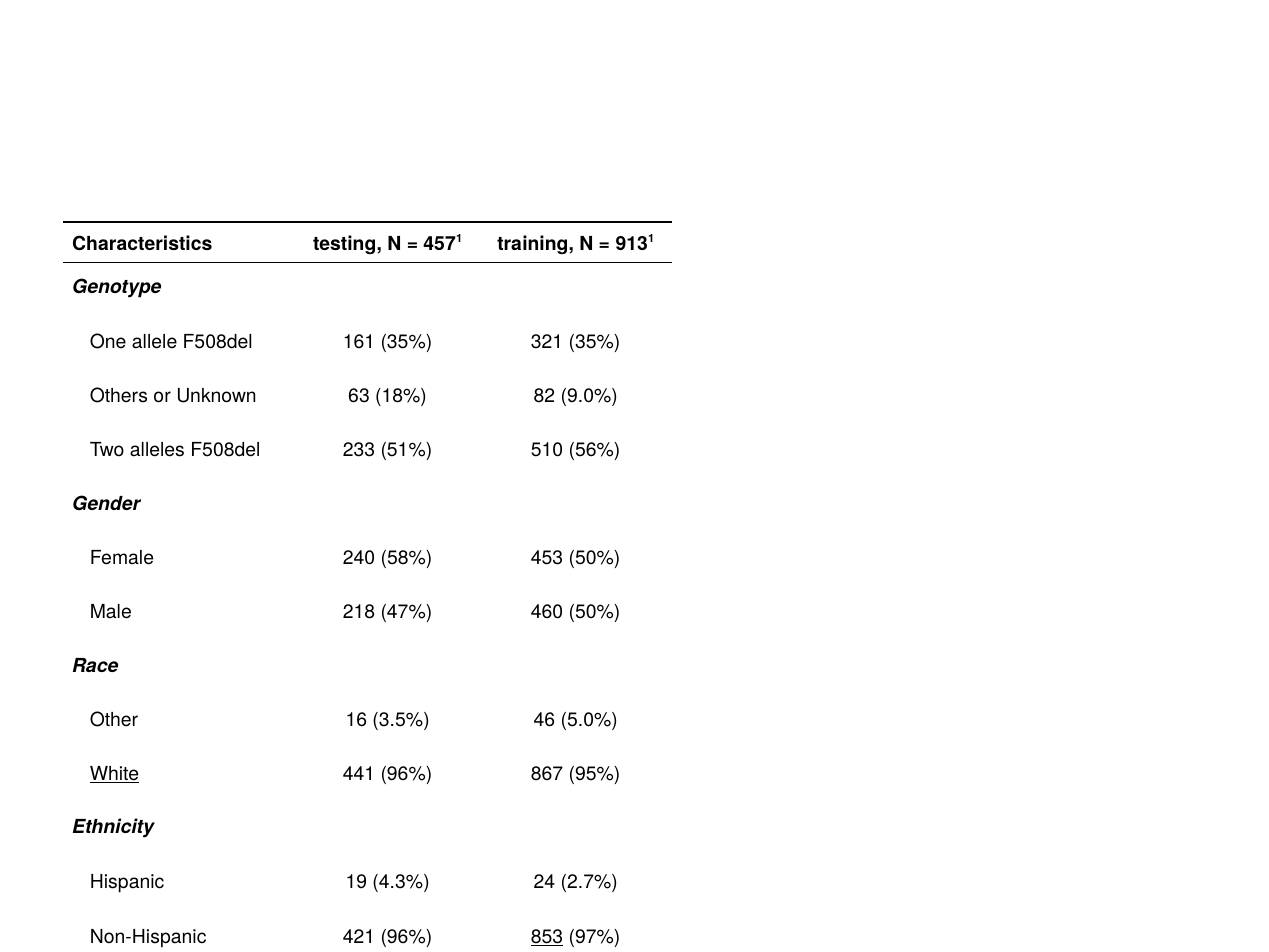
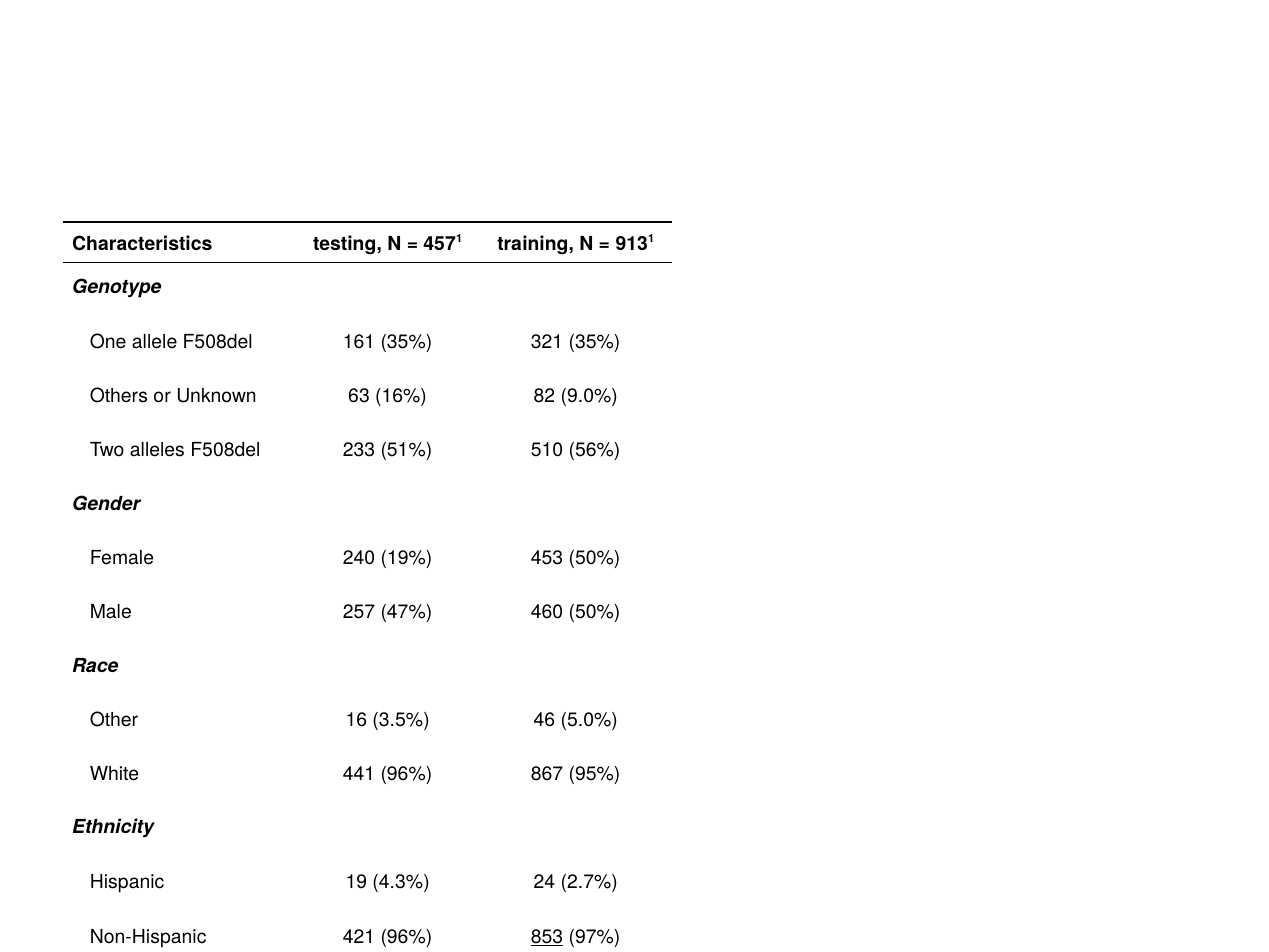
18%: 18% -> 16% (401, 396)
58%: 58% -> 19% (406, 558)
218: 218 -> 257 (359, 612)
White underline: present -> none (115, 774)
